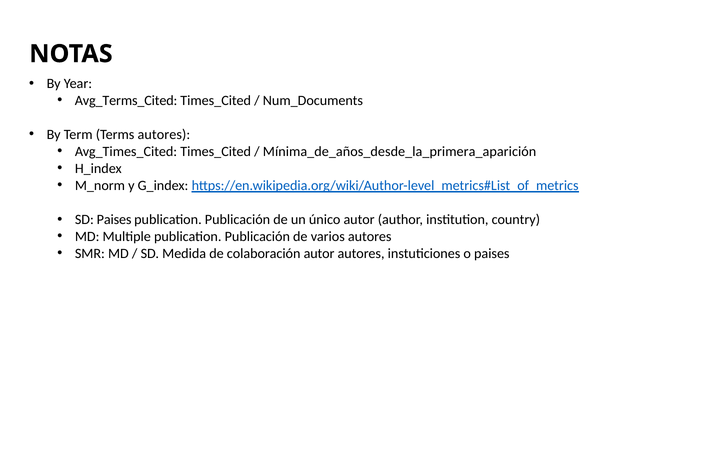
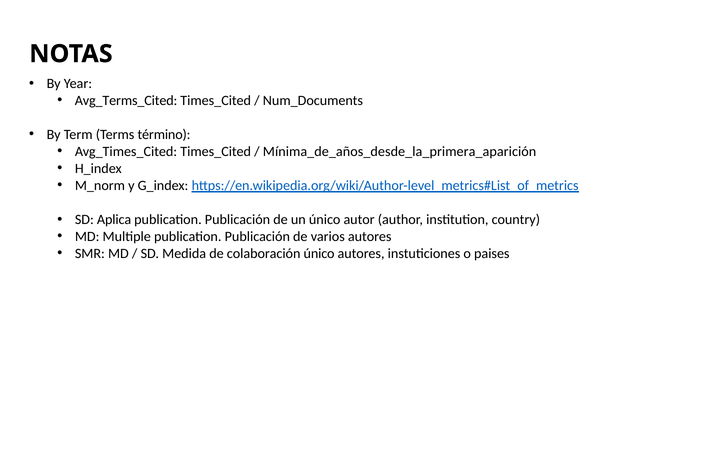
Terms autores: autores -> término (164, 134)
SD Paises: Paises -> Aplica (114, 219)
colaboración autor: autor -> único (319, 253)
